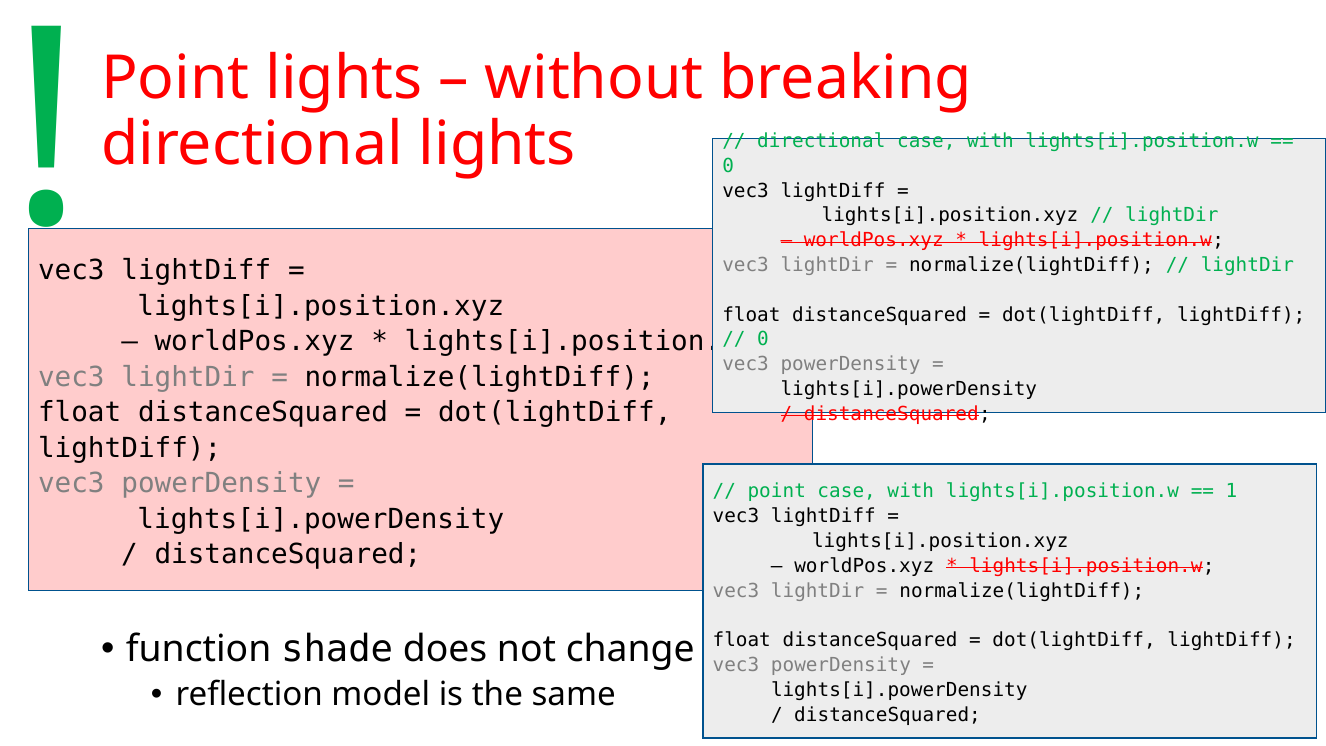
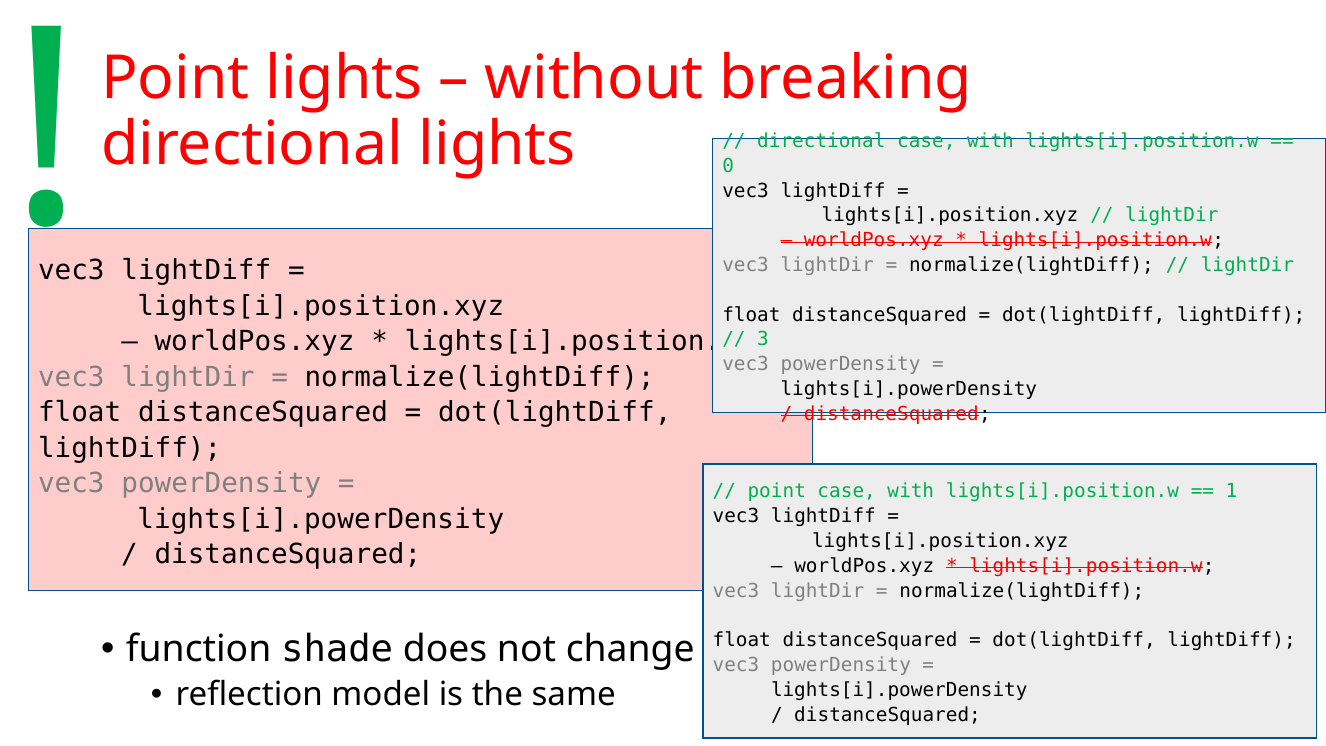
0: 0 -> 3 (763, 340)
